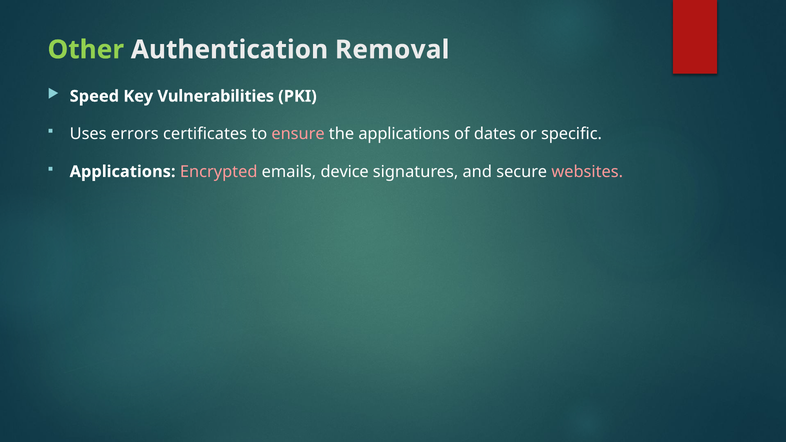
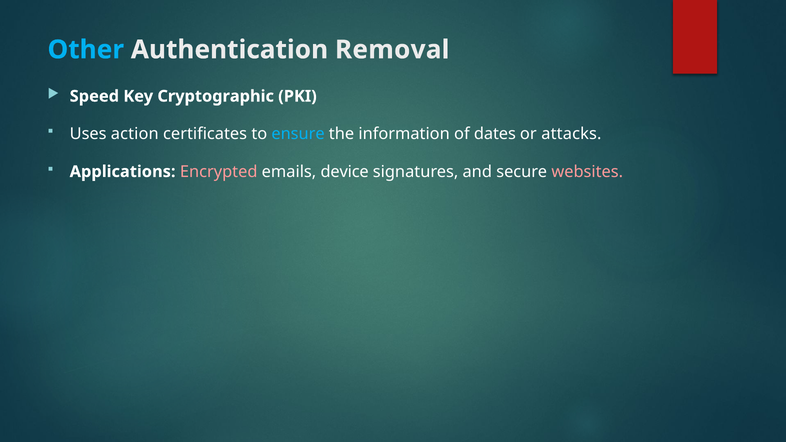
Other colour: light green -> light blue (86, 50)
Vulnerabilities: Vulnerabilities -> Cryptographic (216, 96)
errors: errors -> action (135, 134)
ensure colour: pink -> light blue (298, 134)
the applications: applications -> information (404, 134)
specific: specific -> attacks (571, 134)
